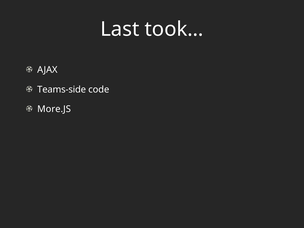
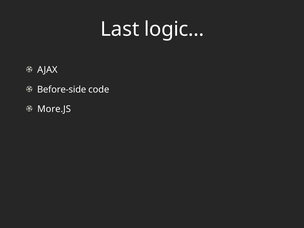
took…: took… -> logic… (174, 29)
Teams-side: Teams-side -> Before-side (62, 89)
